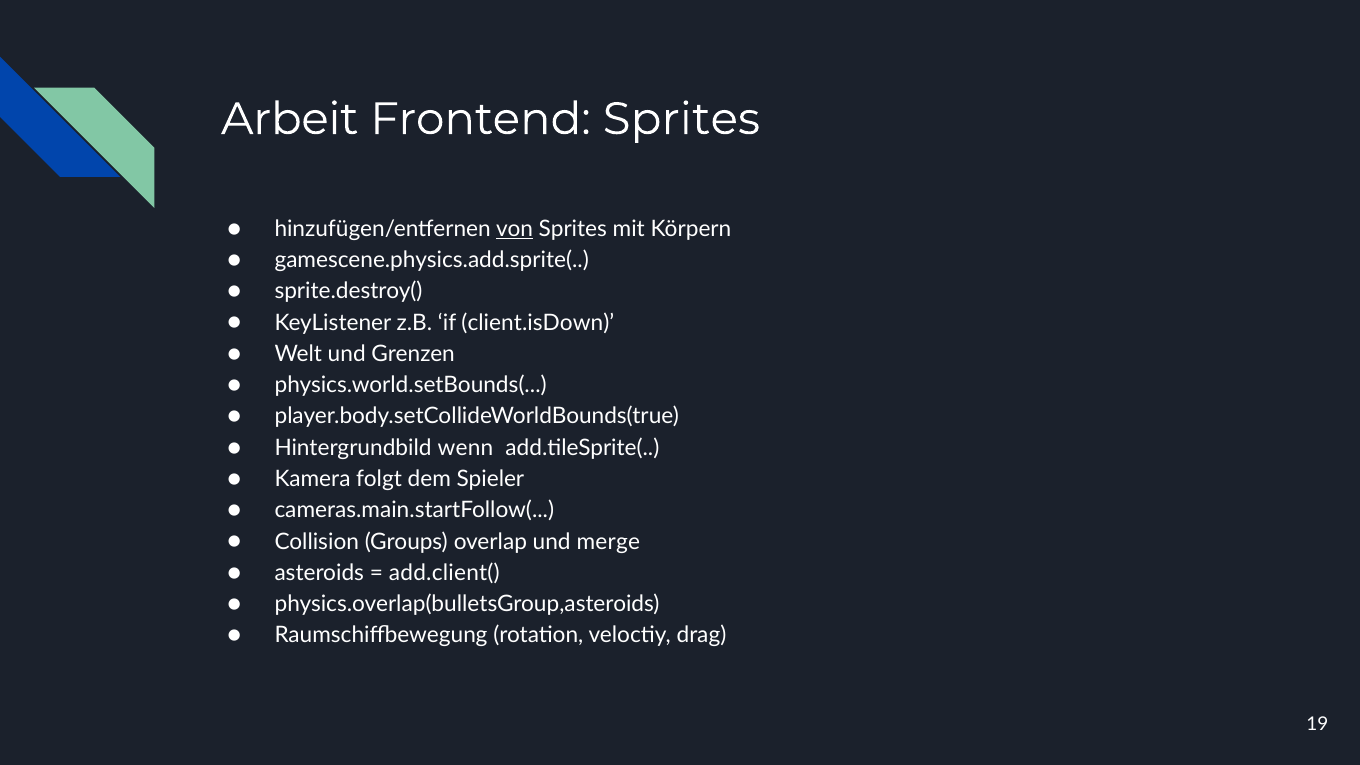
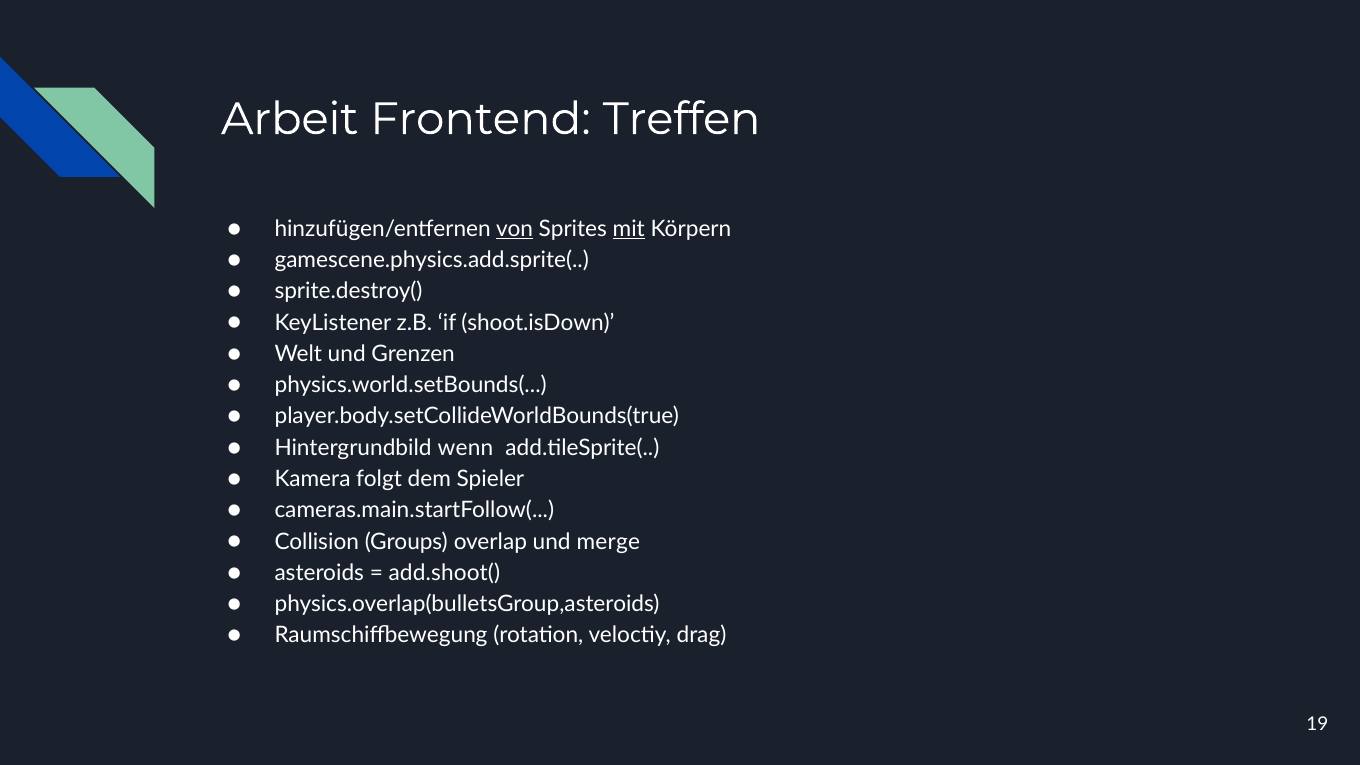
Frontend Sprites: Sprites -> Treffen (682, 119)
mit underline: none -> present (629, 229)
client.isDown: client.isDown -> shoot.isDown (538, 323)
add.client(: add.client( -> add.shoot( (444, 573)
